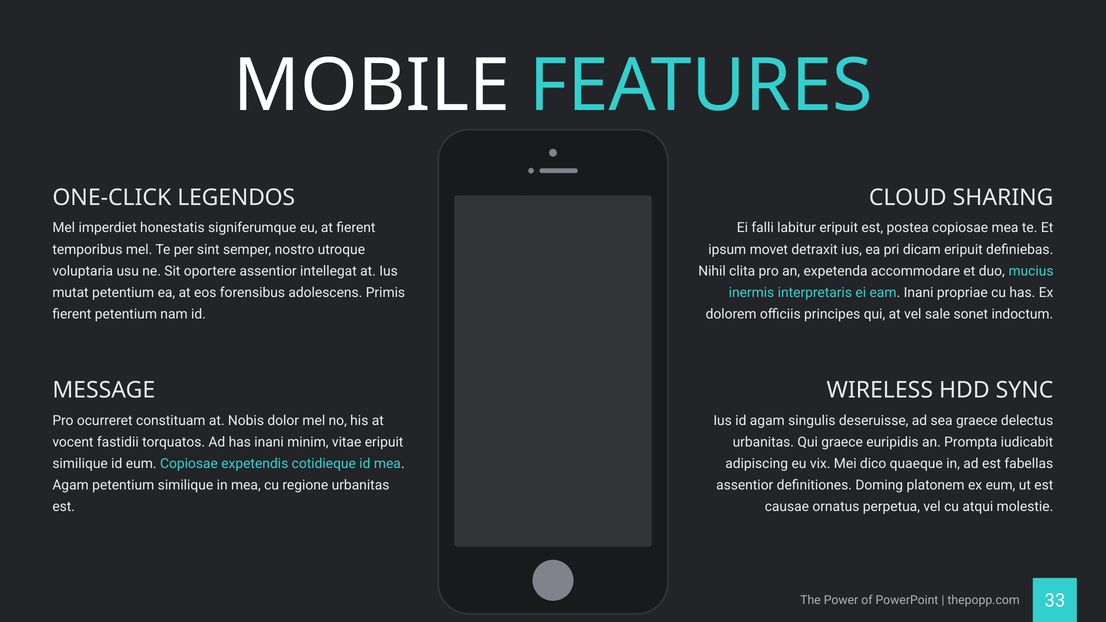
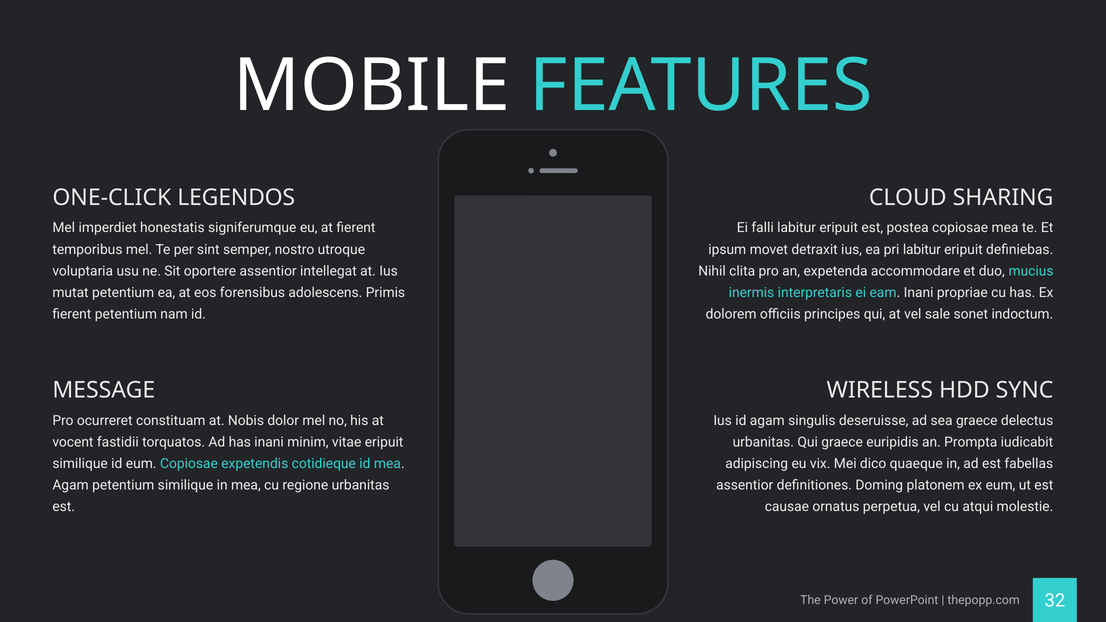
pri dicam: dicam -> labitur (922, 249)
33: 33 -> 32 (1055, 600)
